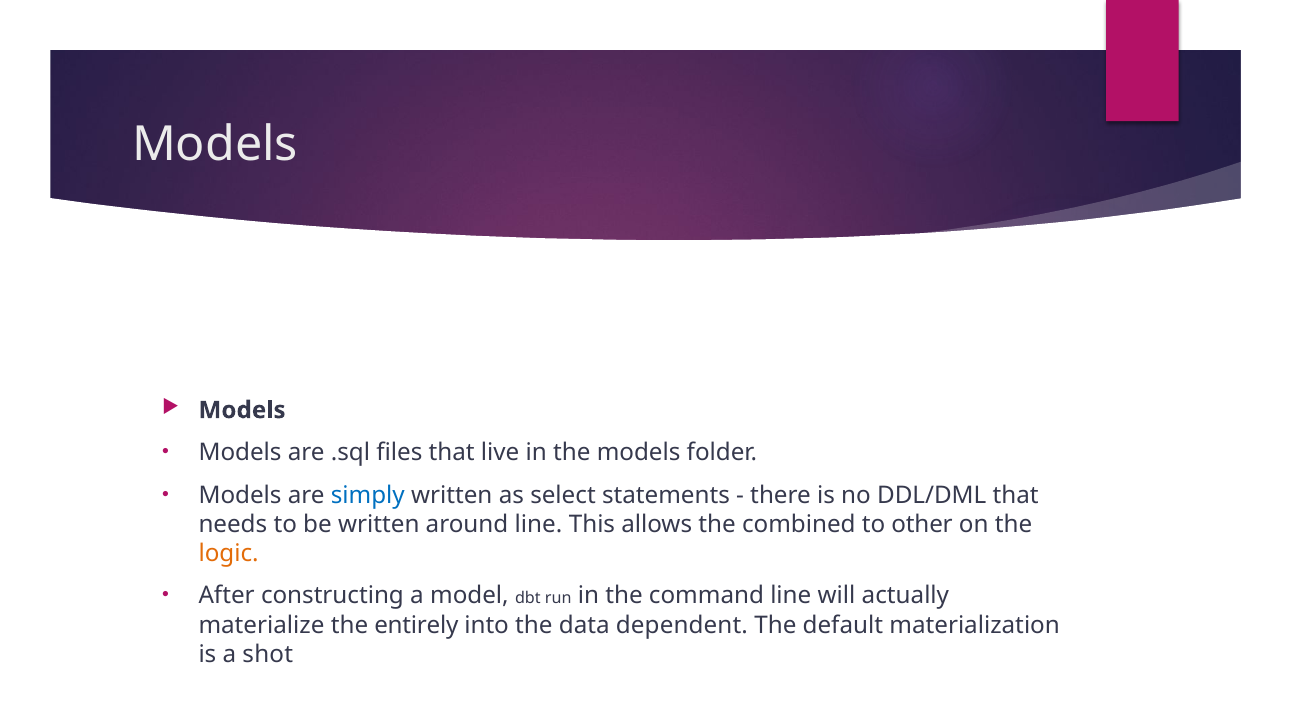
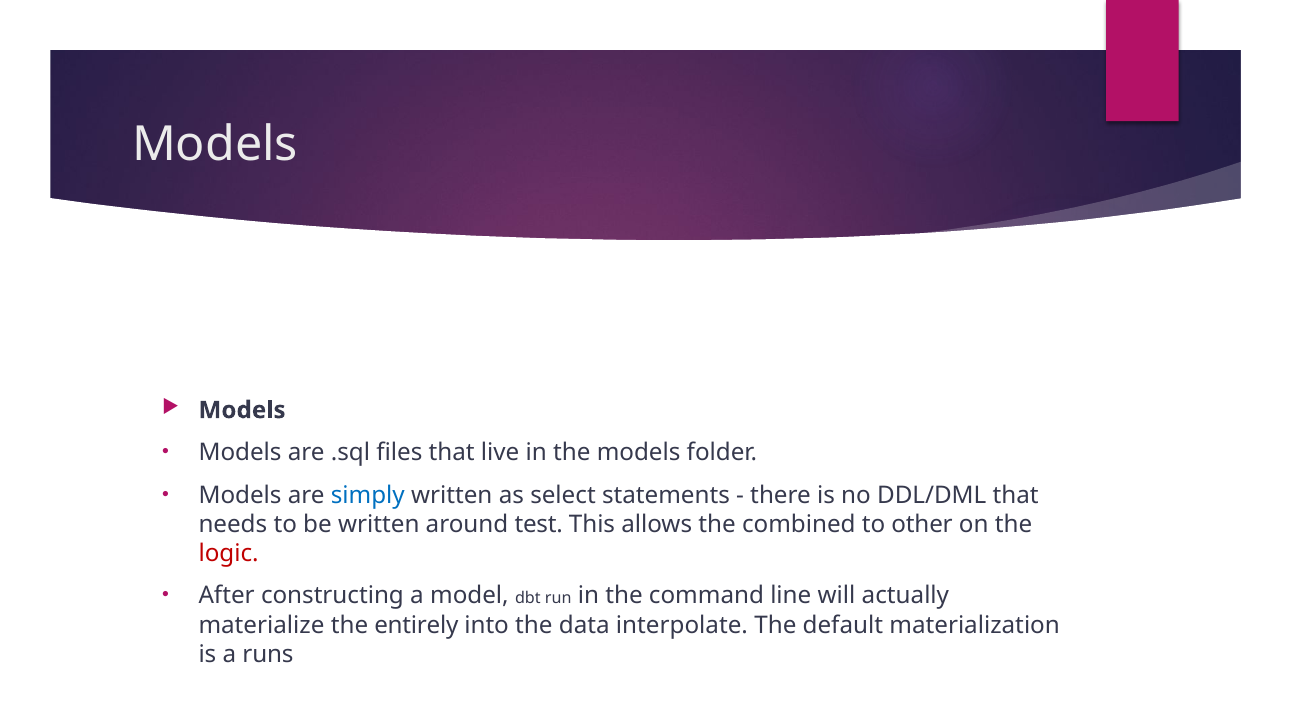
around line: line -> test (539, 524)
logic colour: orange -> red (229, 553)
dependent: dependent -> interpolate (682, 625)
shot: shot -> runs (268, 654)
